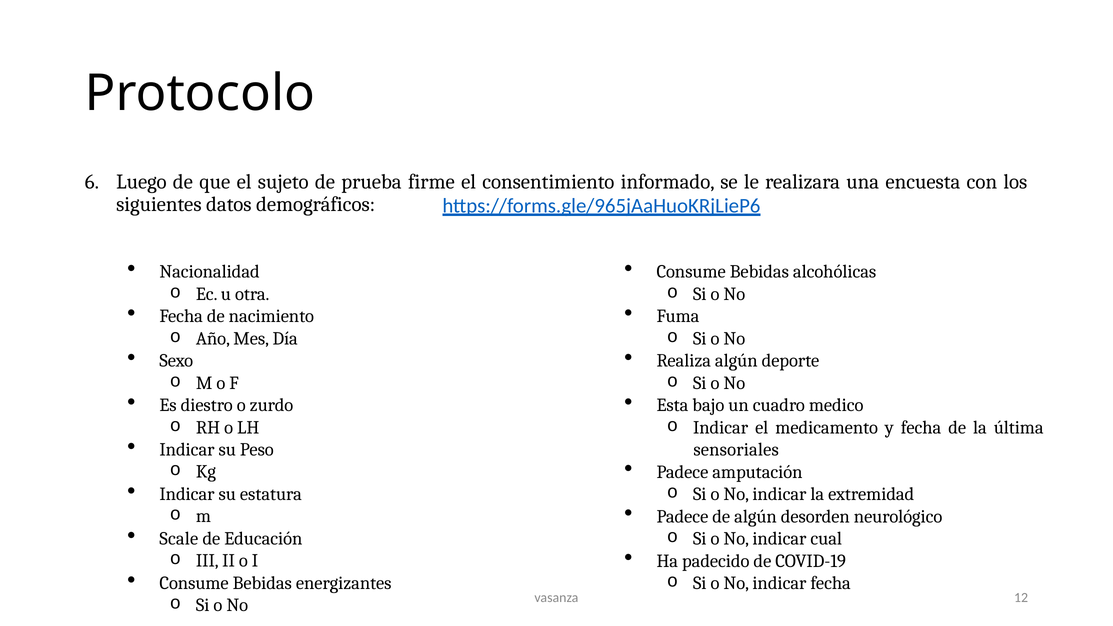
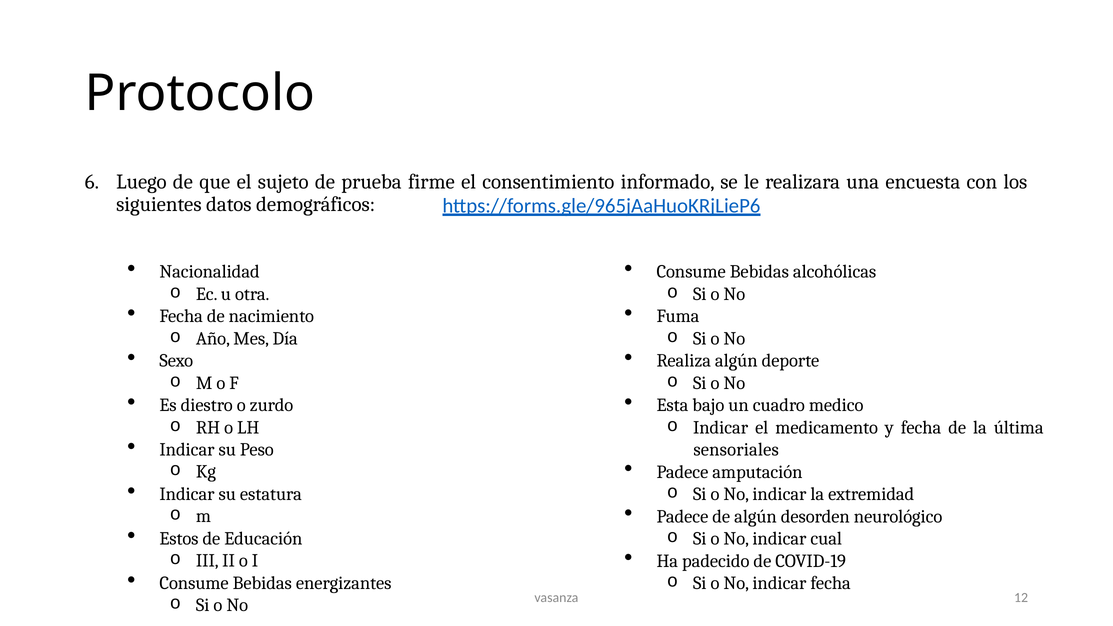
Scale: Scale -> Estos (179, 539)
